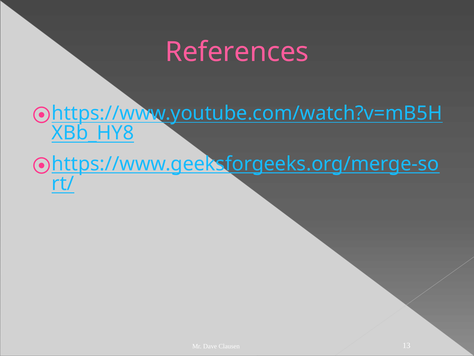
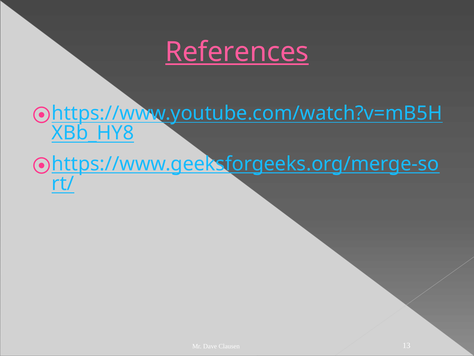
References underline: none -> present (237, 52)
